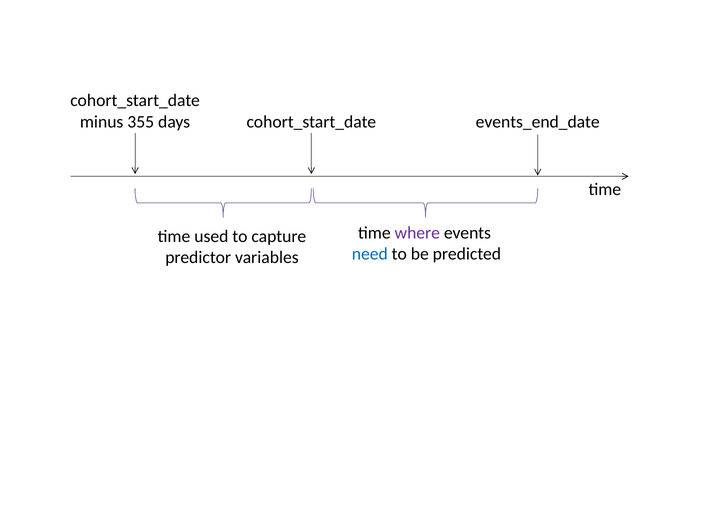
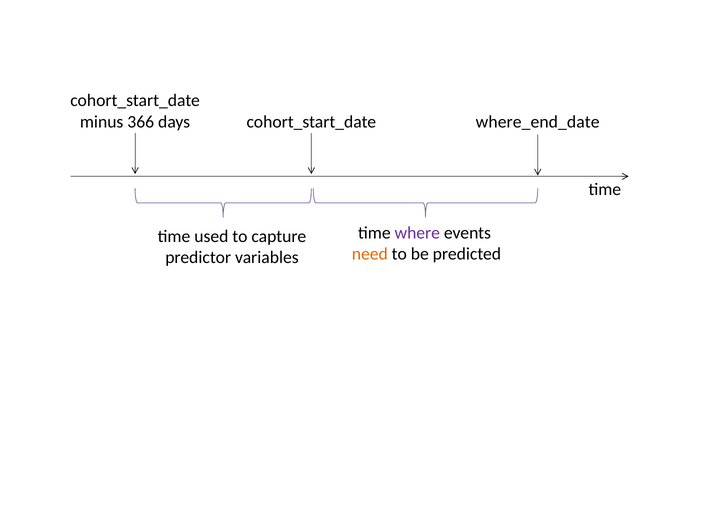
355: 355 -> 366 (141, 122)
events_end_date: events_end_date -> where_end_date (538, 122)
need colour: blue -> orange (370, 254)
